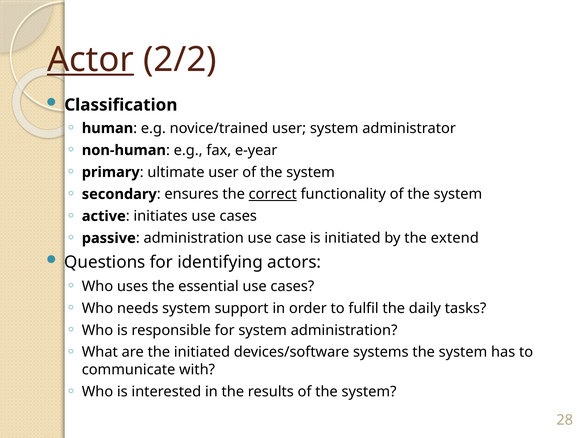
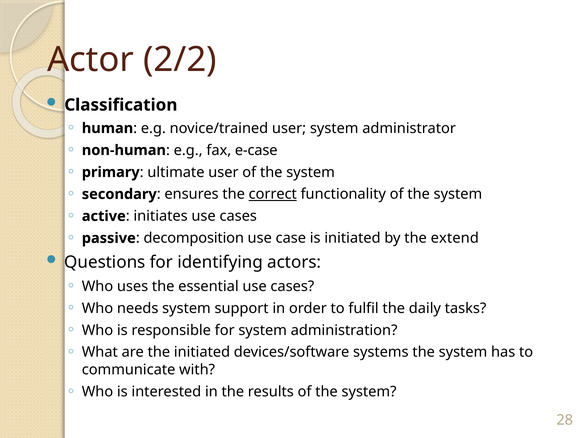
Actor underline: present -> none (91, 60)
e-year: e-year -> e-case (256, 150)
administration: administration -> decomposition (194, 238)
